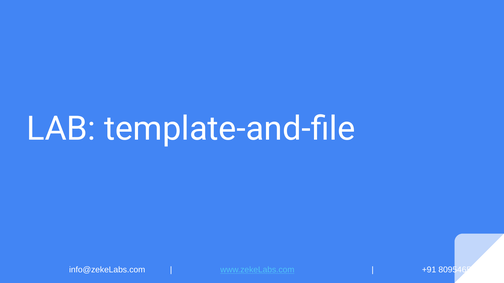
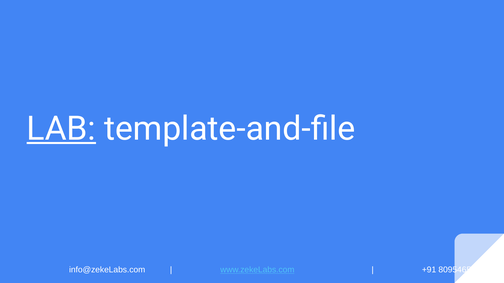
LAB underline: none -> present (61, 129)
